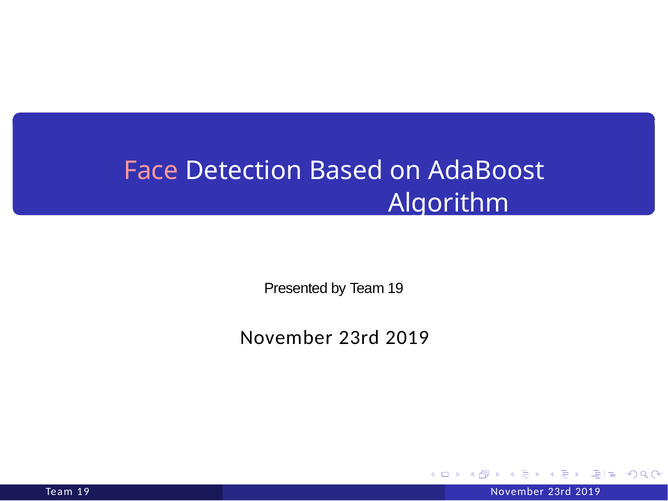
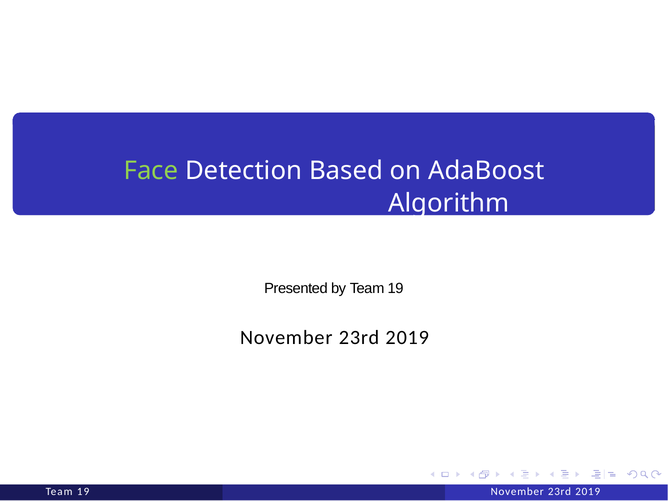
Face colour: pink -> light green (151, 171)
